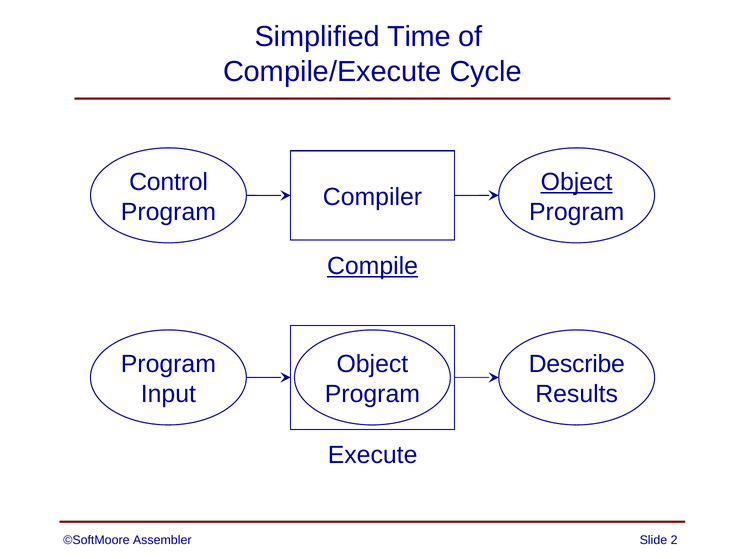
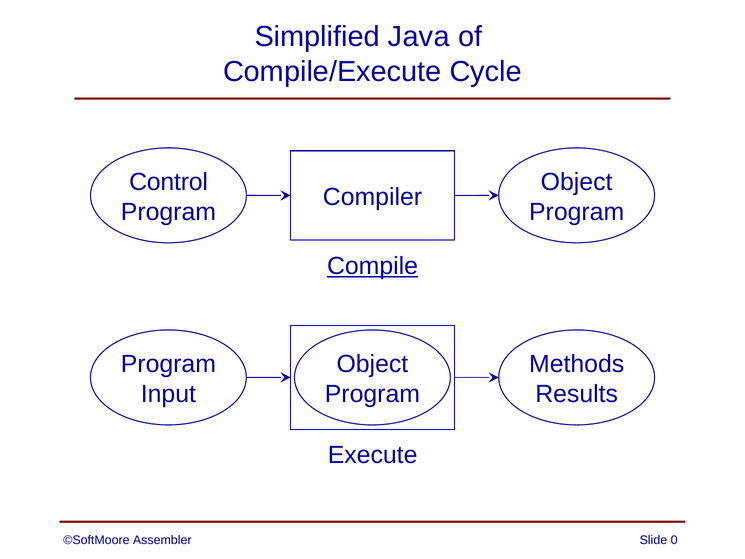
Time: Time -> Java (419, 37)
Object underline: present -> none (577, 182)
Describe: Describe -> Methods (577, 364)
2: 2 -> 0 (674, 540)
